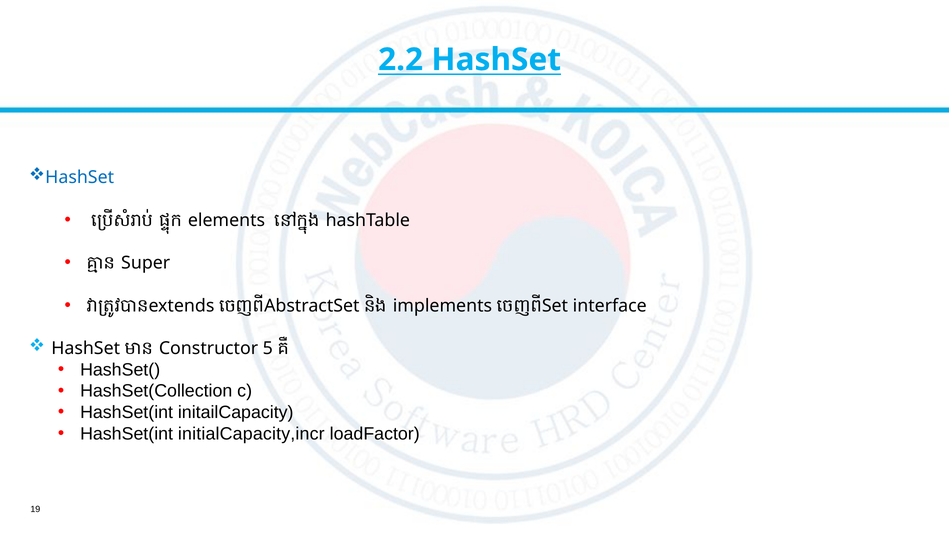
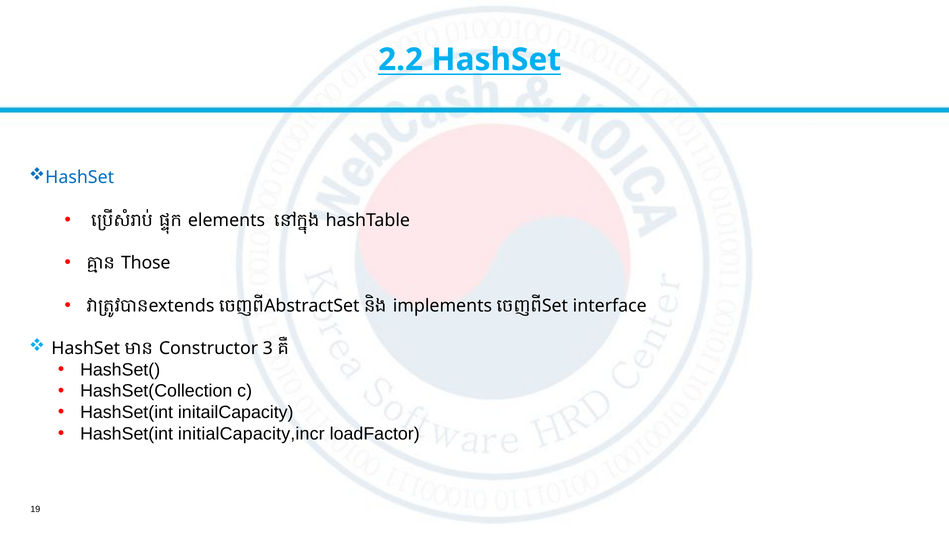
Super: Super -> Those (146, 263)
5: 5 -> 3 (268, 348)
